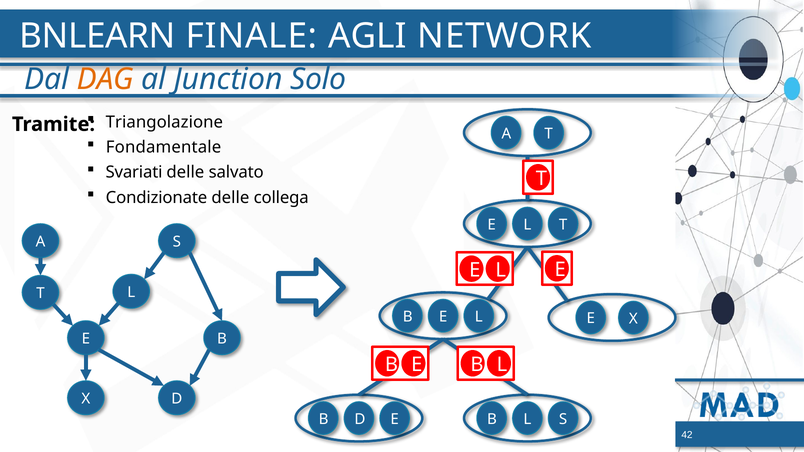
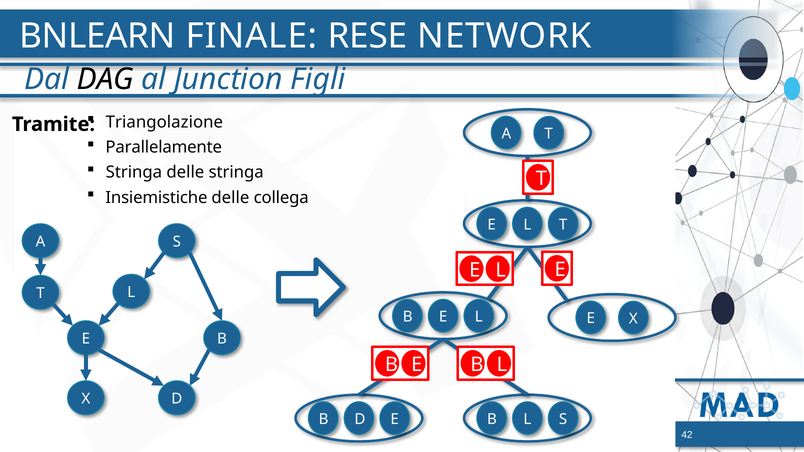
AGLI: AGLI -> RESE (368, 36)
DAG colour: orange -> black (105, 79)
Solo: Solo -> Figli (318, 79)
Fondamentale: Fondamentale -> Parallelamente (164, 147)
Svariati: Svariati -> Stringa (134, 172)
delle salvato: salvato -> stringa (236, 172)
Condizionate: Condizionate -> Insiemistiche (156, 198)
